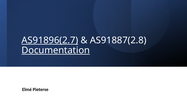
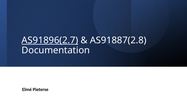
Documentation underline: present -> none (56, 50)
